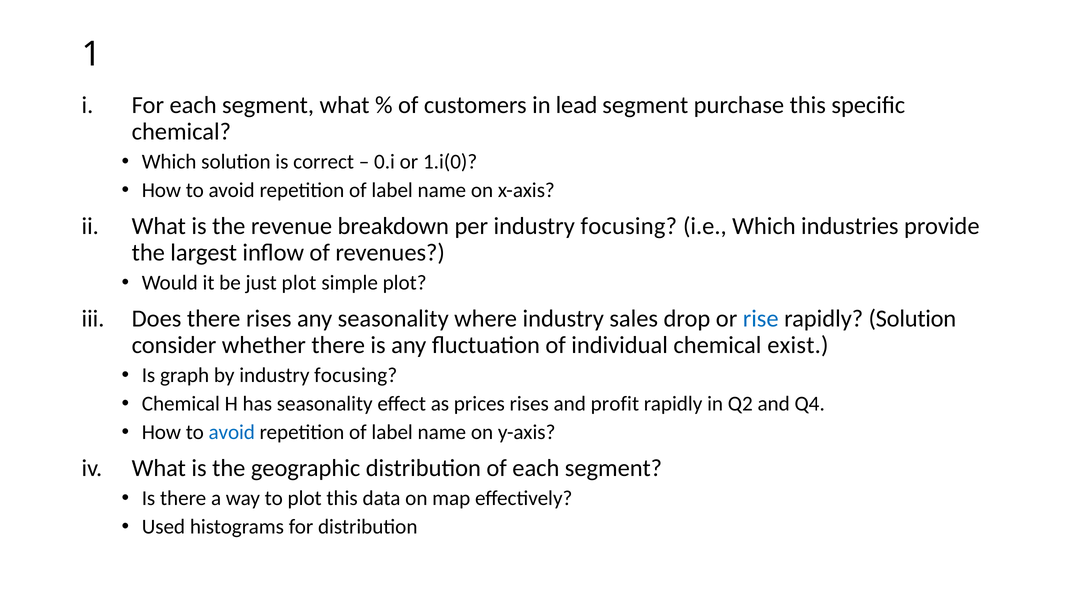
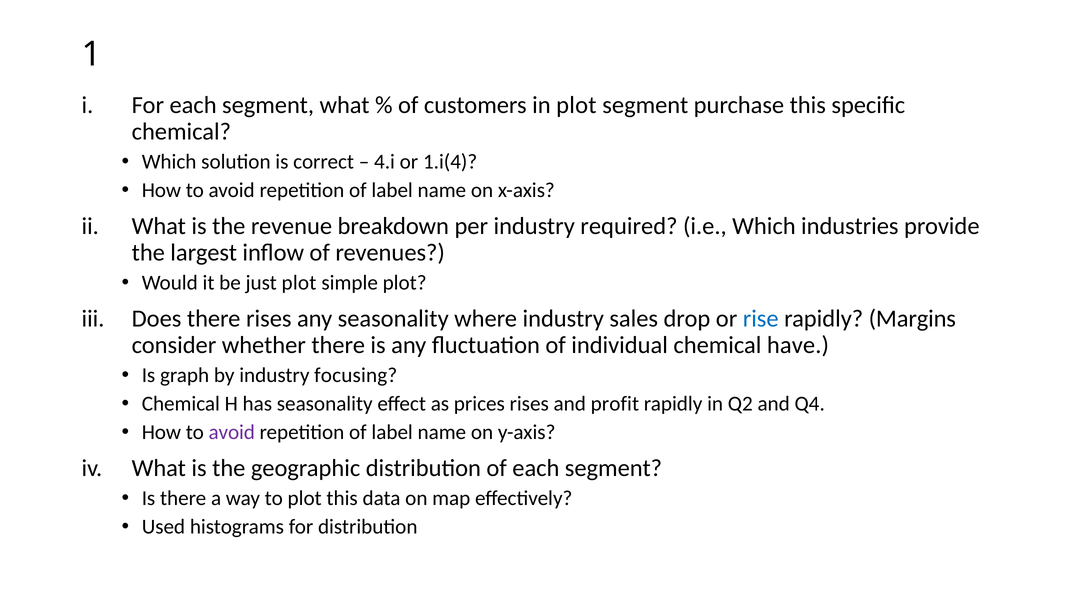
in lead: lead -> plot (576, 105)
0.i: 0.i -> 4.i (385, 162)
1.i(0: 1.i(0 -> 1.i(4 (450, 162)
per industry focusing: focusing -> required (629, 226)
rapidly Solution: Solution -> Margins (912, 319)
exist: exist -> have (798, 345)
avoid colour: blue -> purple (232, 432)
